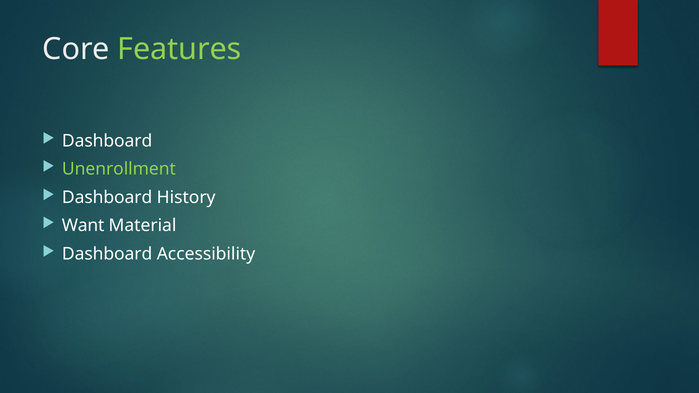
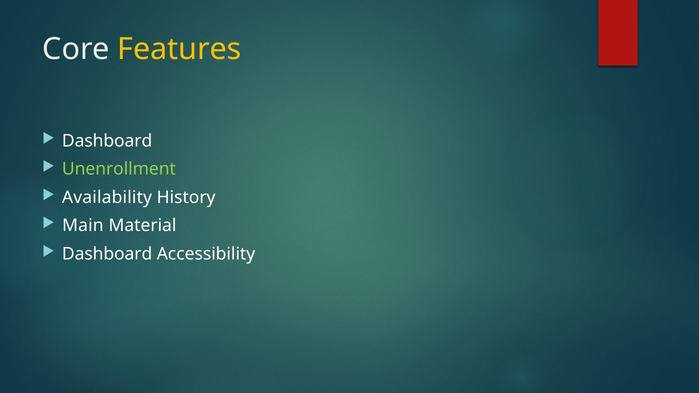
Features colour: light green -> yellow (179, 49)
Dashboard: Dashboard -> Availability (107, 198)
Want: Want -> Main (83, 226)
